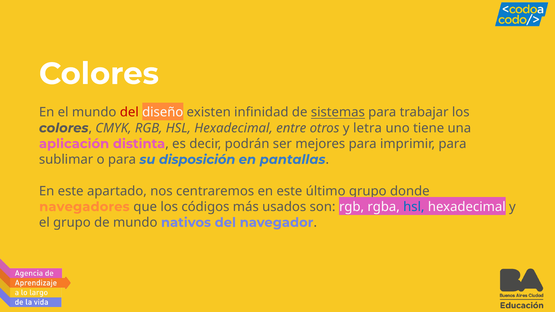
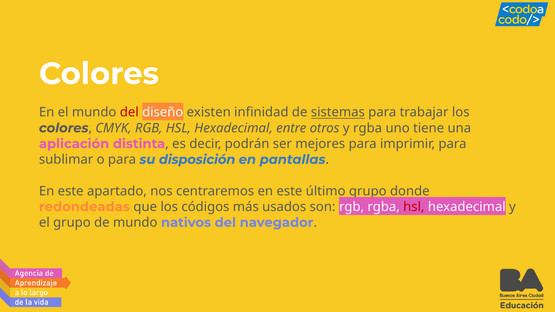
y letra: letra -> rgba (368, 128)
navegadores: navegadores -> redondeadas (84, 207)
hsl colour: blue -> red (414, 207)
